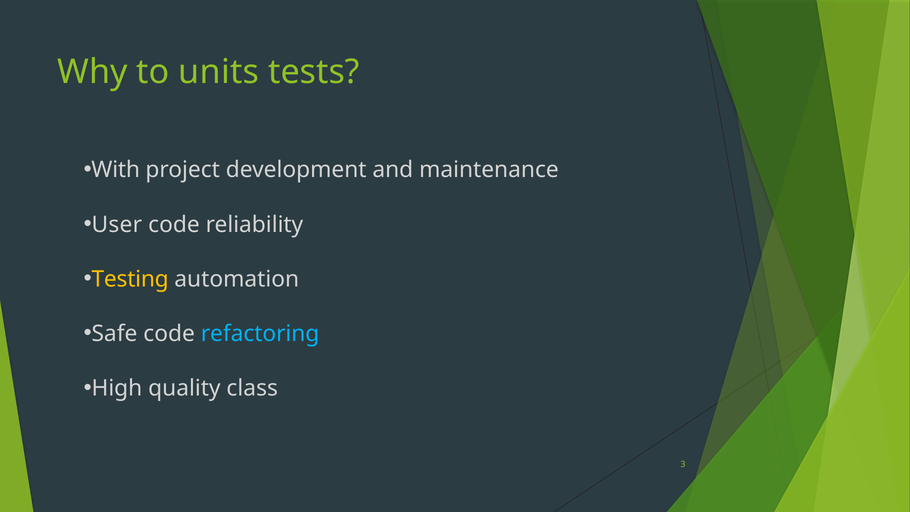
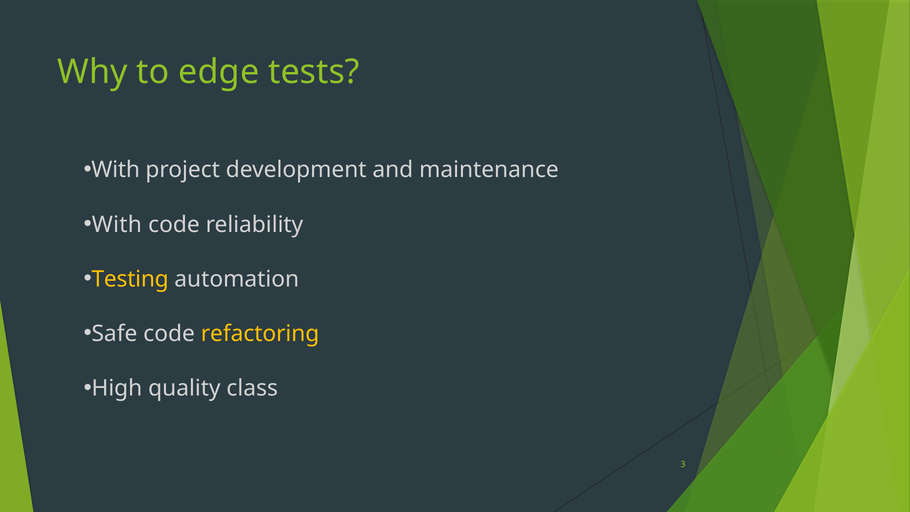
units: units -> edge (219, 72)
User: User -> With (117, 224)
refactoring colour: light blue -> yellow (260, 334)
